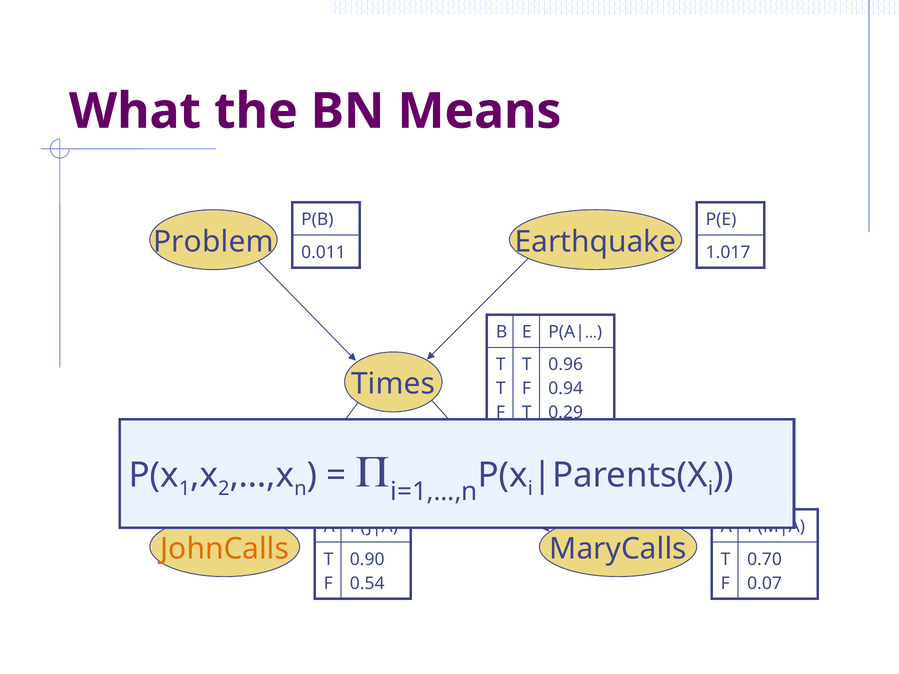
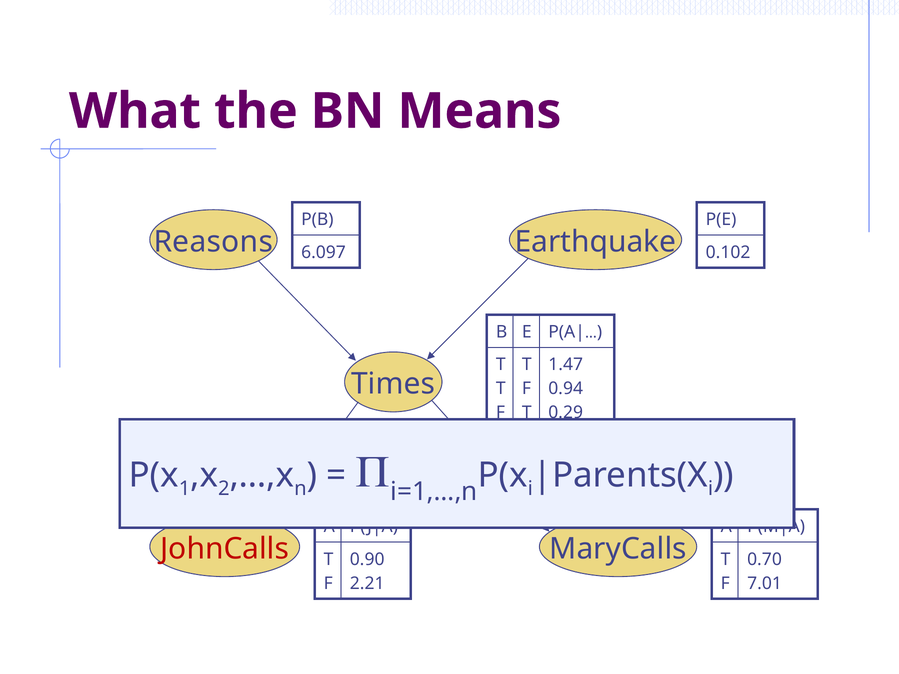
Problem: Problem -> Reasons (213, 242)
0.011: 0.011 -> 6.097 (324, 253)
1.017: 1.017 -> 0.102 (728, 253)
0.96: 0.96 -> 1.47 (566, 365)
JohnCalls colour: orange -> red (225, 549)
0.54: 0.54 -> 2.21 (367, 584)
0.07: 0.07 -> 7.01 (765, 584)
